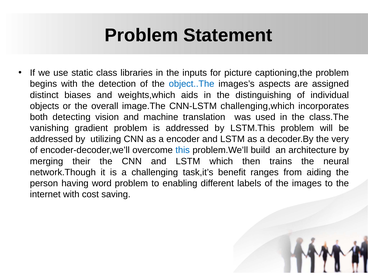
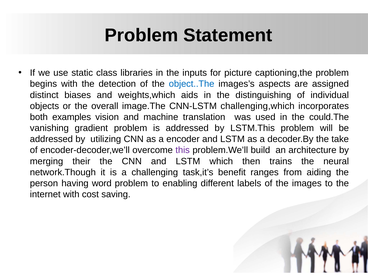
detecting: detecting -> examples (72, 117)
class.The: class.The -> could.The (329, 117)
very: very -> take (340, 139)
this colour: blue -> purple (183, 150)
